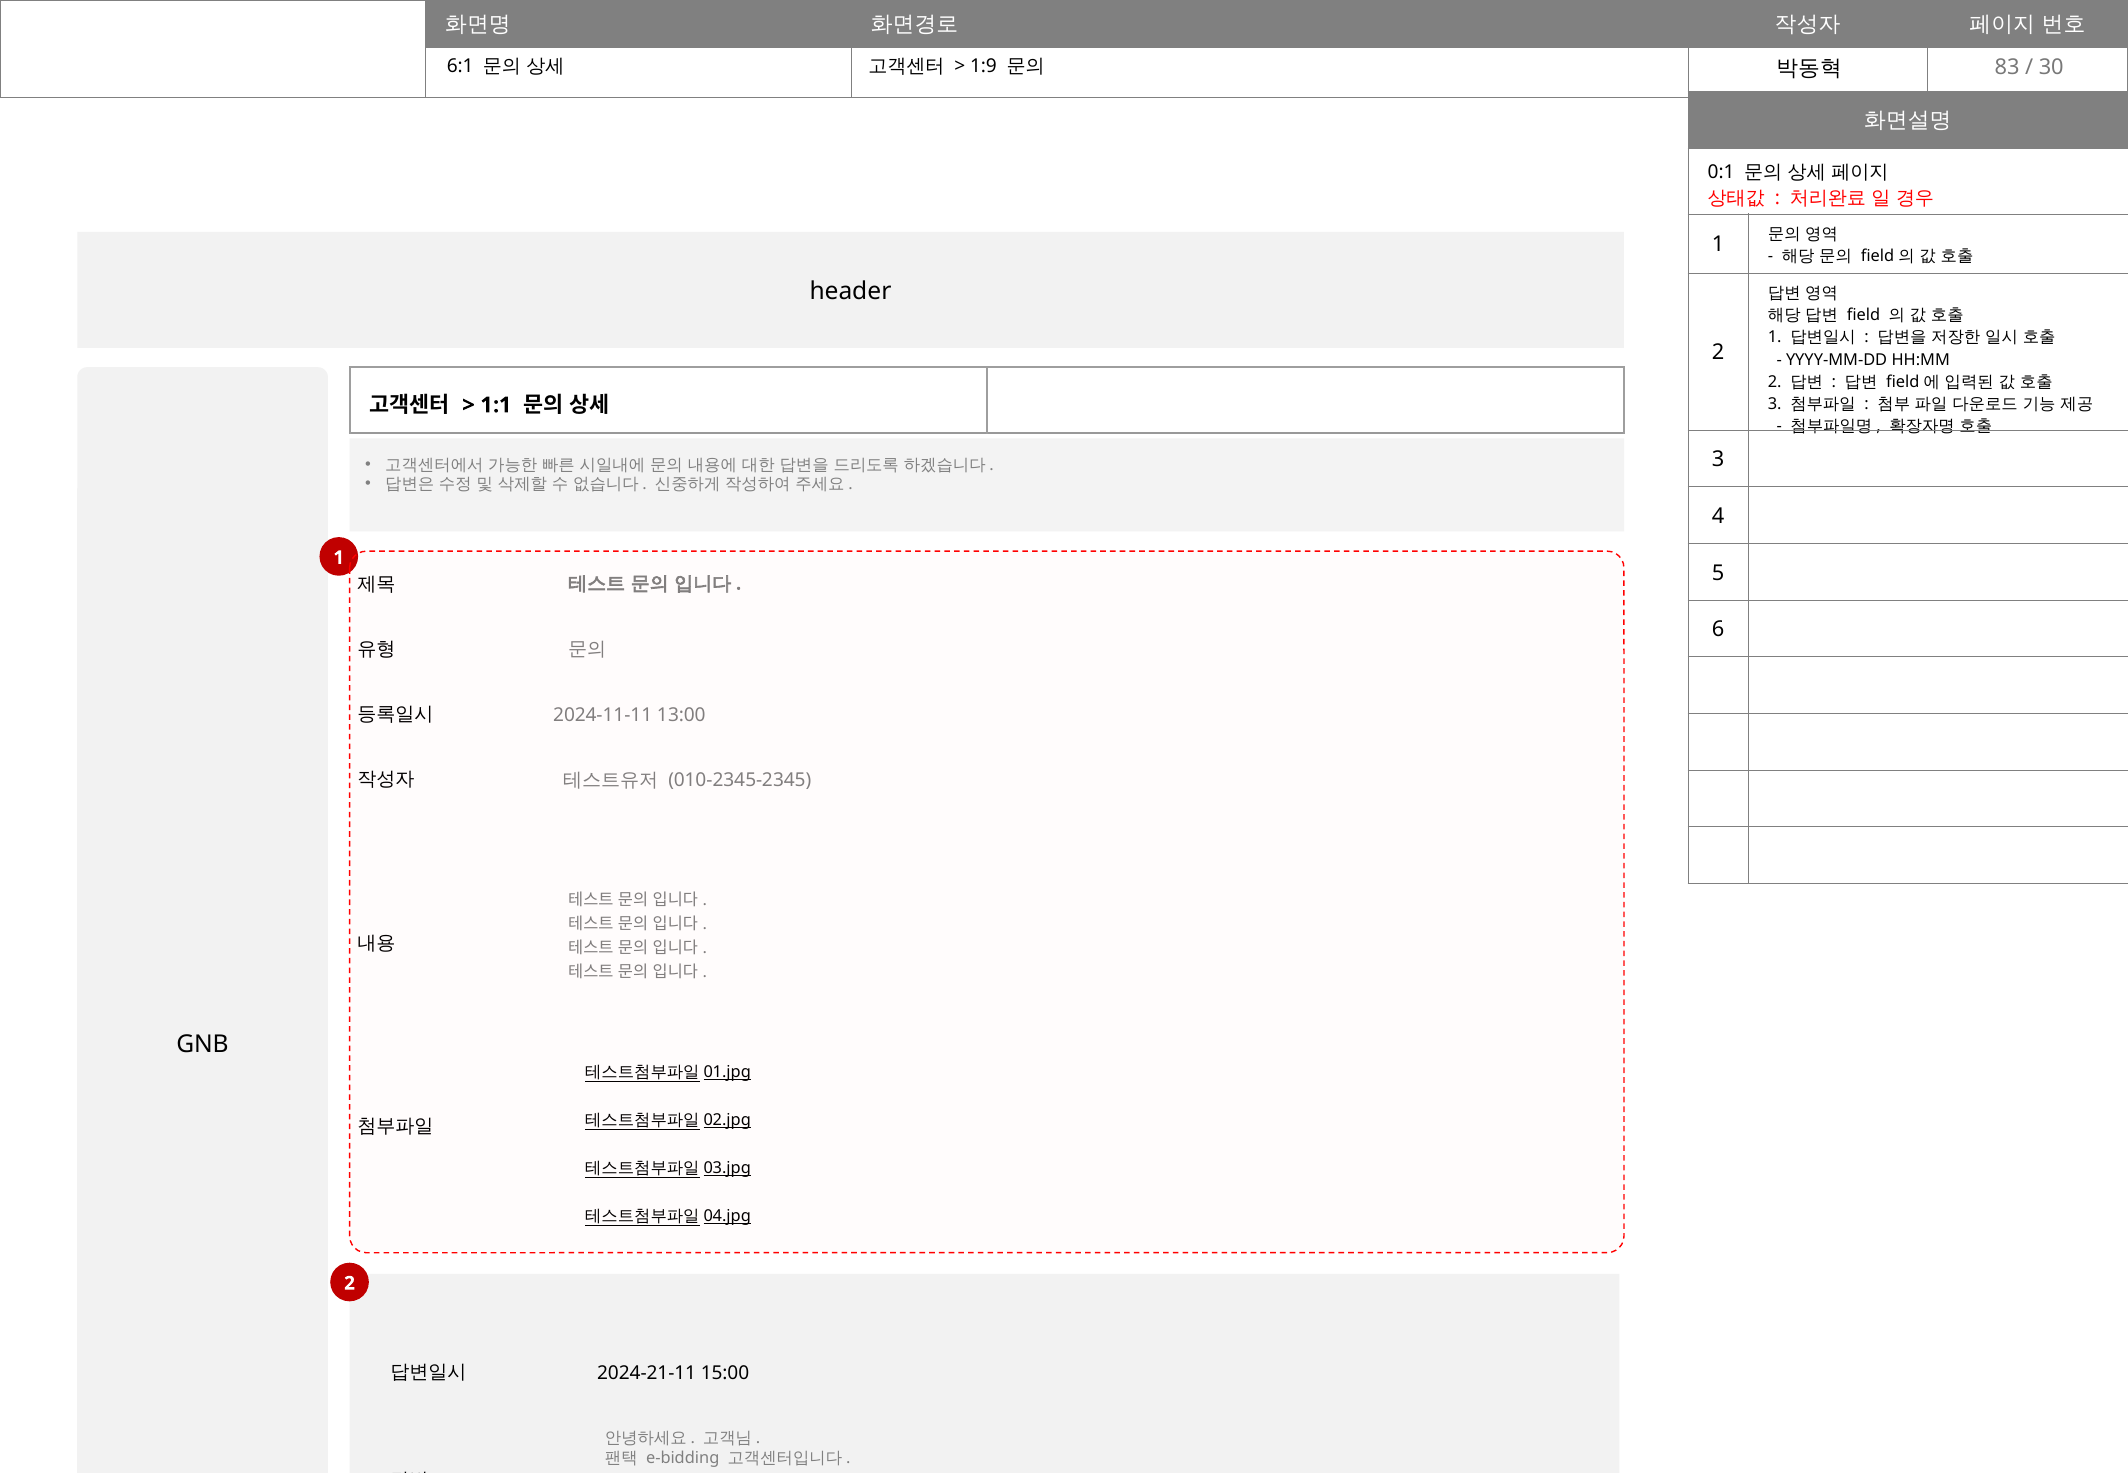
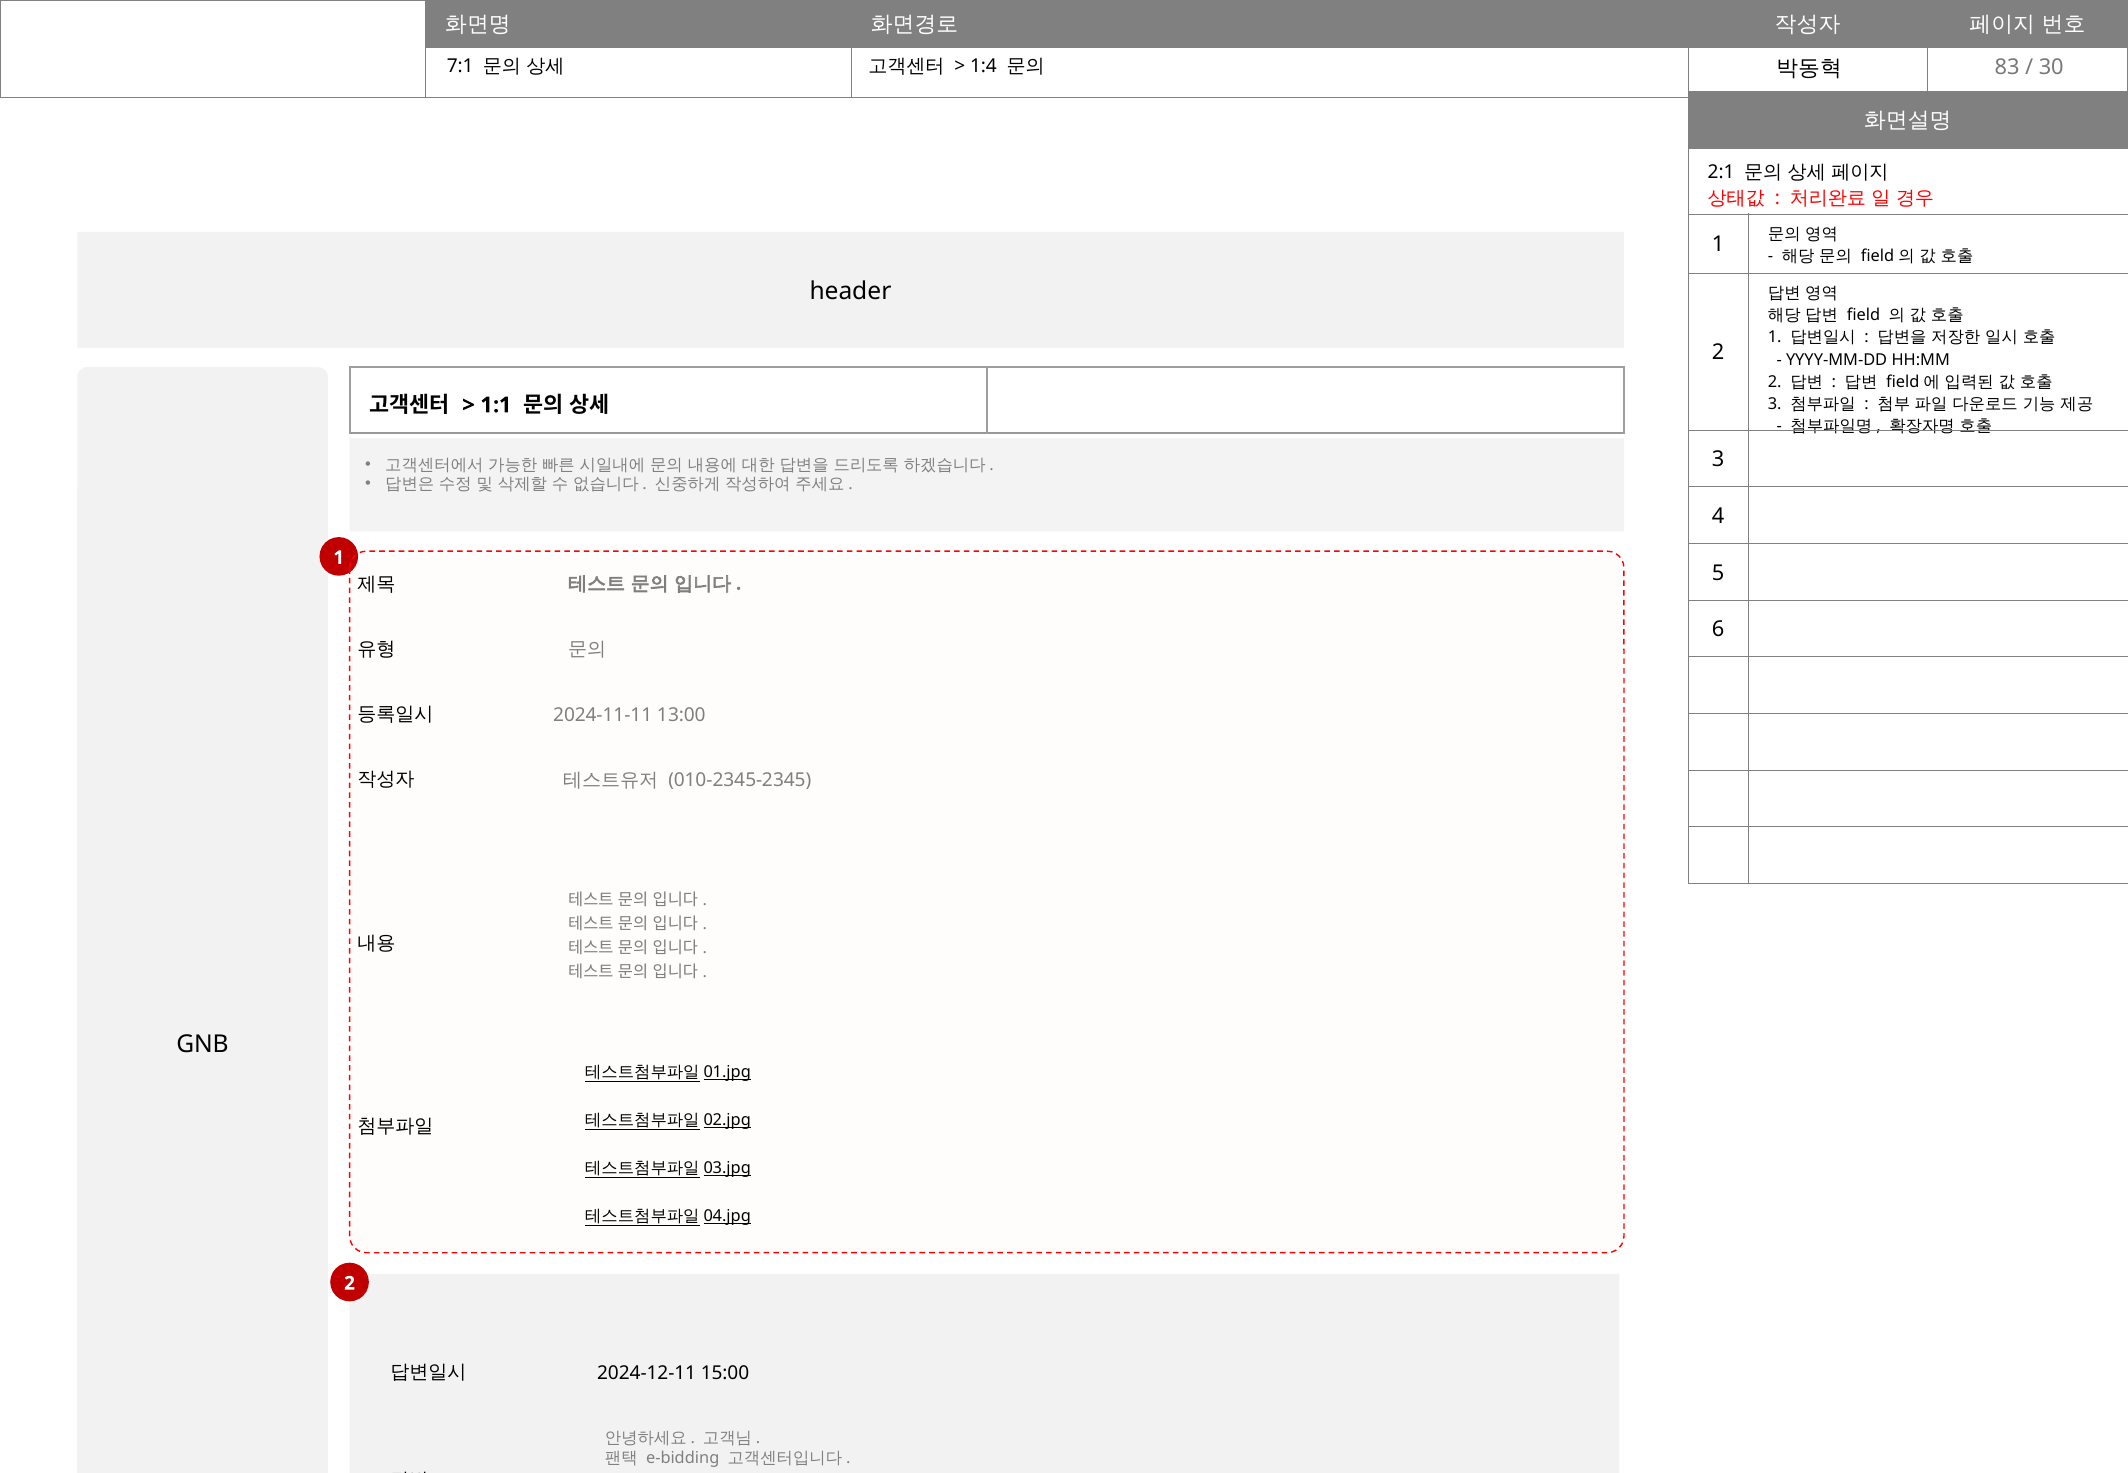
6:1: 6:1 -> 7:1 (460, 66)
1:9: 1:9 -> 1:4 (984, 66)
0:1: 0:1 -> 2:1 (1721, 172)
2024-21-11: 2024-21-11 -> 2024-12-11 (647, 1373)
